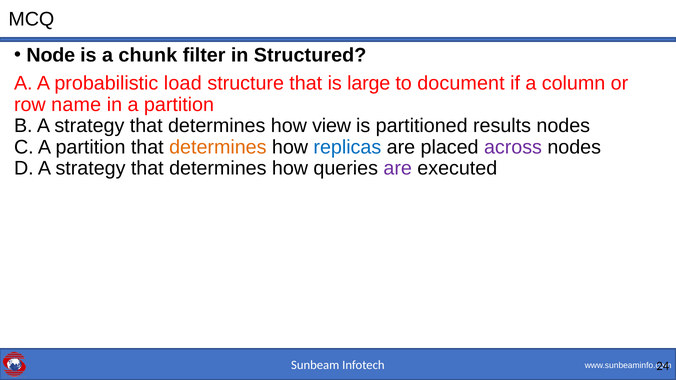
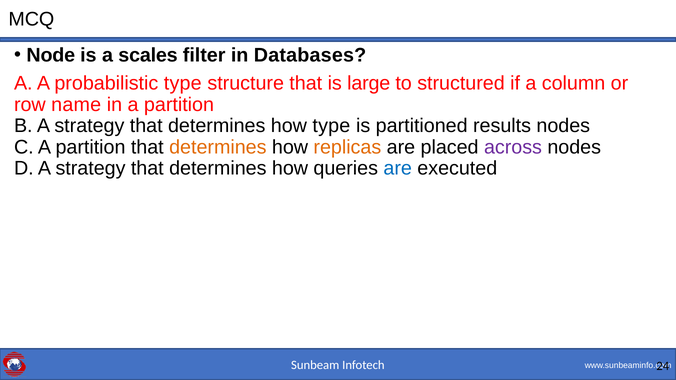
chunk: chunk -> scales (148, 55)
Structured: Structured -> Databases (310, 55)
probabilistic load: load -> type (183, 83)
document: document -> structured (461, 83)
how view: view -> type (331, 126)
replicas colour: blue -> orange (347, 147)
are colour: purple -> blue (398, 169)
